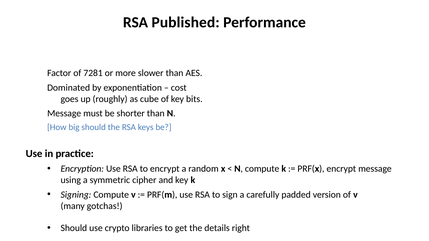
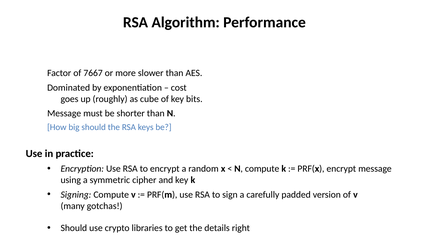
Published: Published -> Algorithm (186, 23)
7281: 7281 -> 7667 (93, 73)
